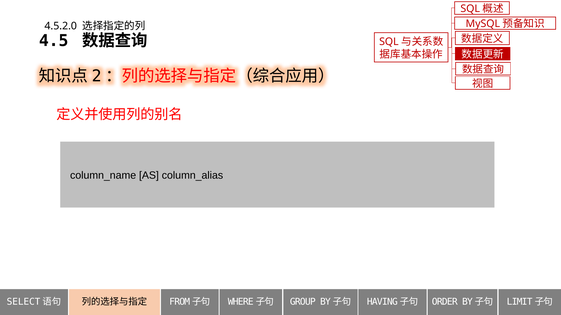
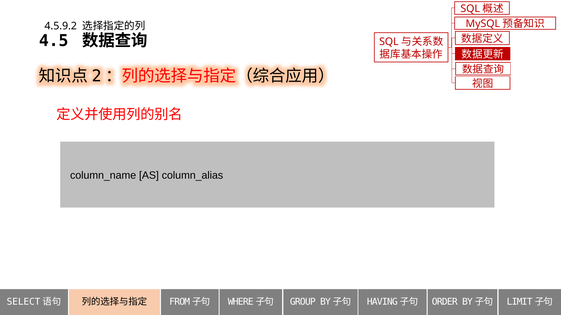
4.5.2.0: 4.5.2.0 -> 4.5.9.2 (61, 26)
